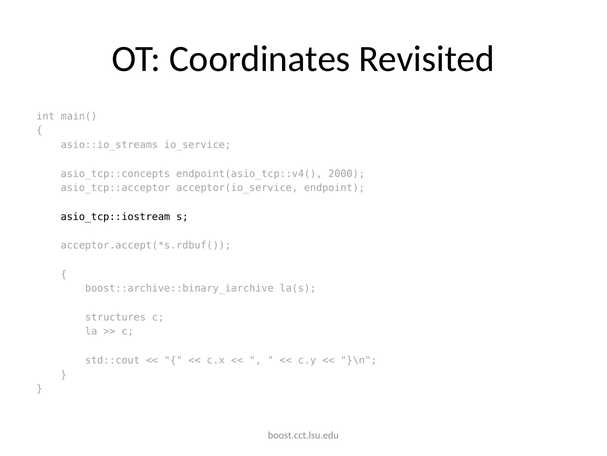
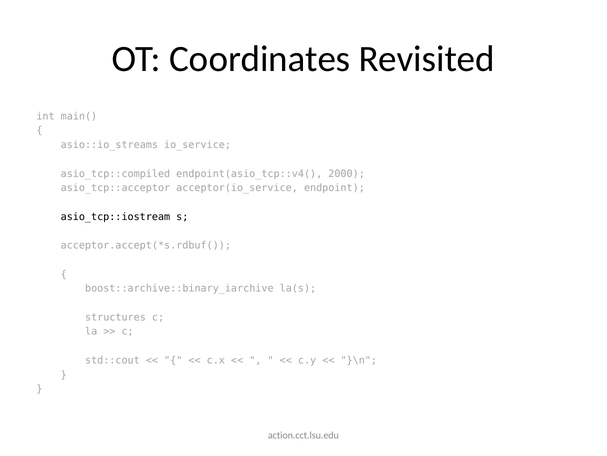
asio_tcp::concepts: asio_tcp::concepts -> asio_tcp::compiled (115, 173)
boost.cct.lsu.edu: boost.cct.lsu.edu -> action.cct.lsu.edu (303, 435)
